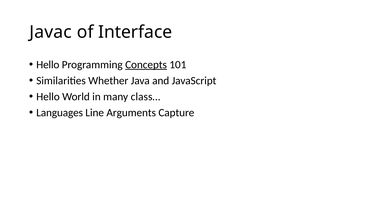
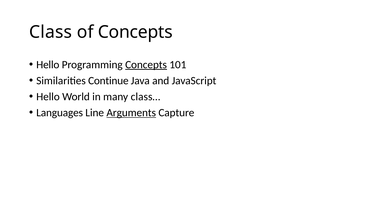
Javac: Javac -> Class (51, 32)
of Interface: Interface -> Concepts (135, 32)
Whether: Whether -> Continue (108, 81)
Arguments underline: none -> present (131, 113)
